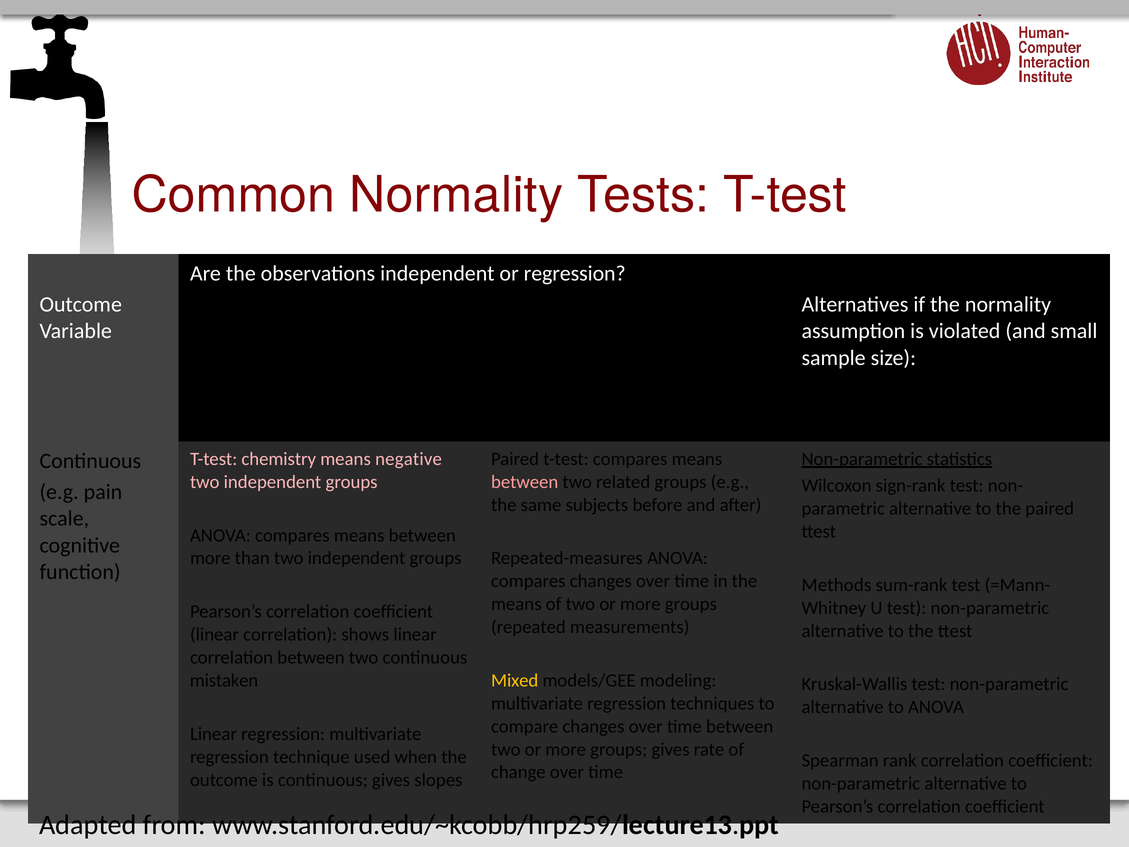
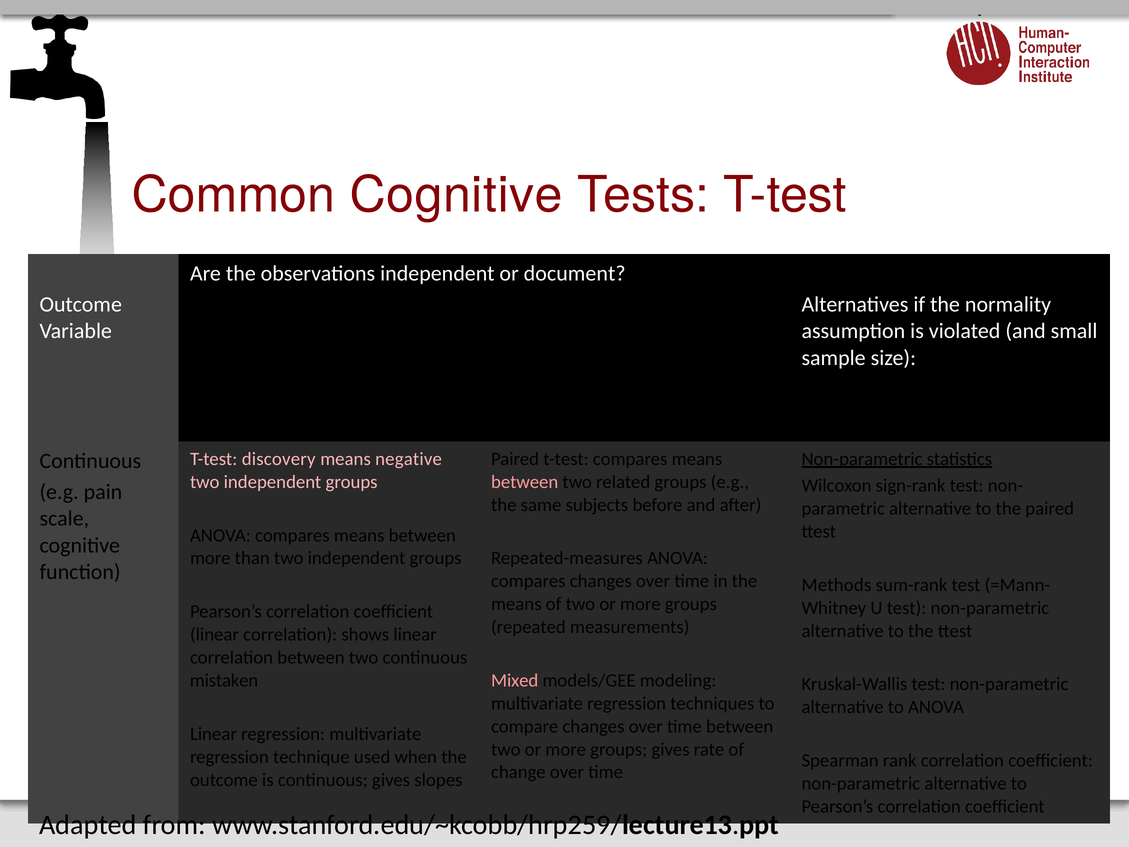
Common Normality: Normality -> Cognitive (456, 195)
or regression: regression -> document (575, 273)
chemistry: chemistry -> discovery (279, 459)
Mixed colour: yellow -> pink (515, 680)
